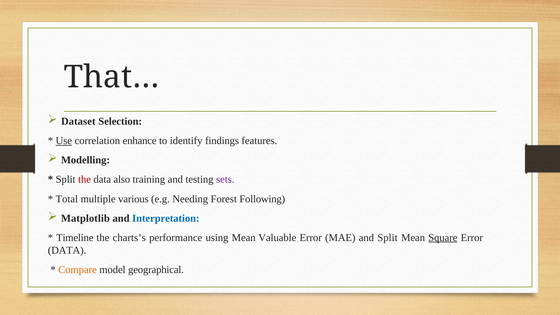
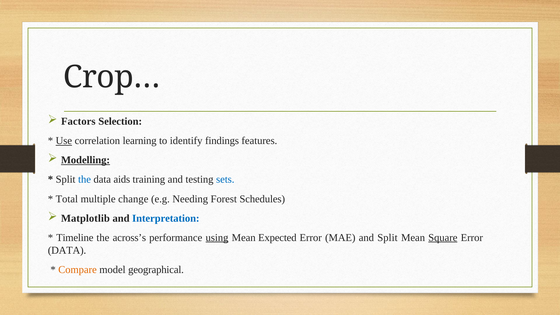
That…: That… -> Crop… (112, 77)
Dataset: Dataset -> Factors (78, 121)
enhance: enhance -> learning (140, 141)
Modelling underline: none -> present (85, 160)
the colour: red -> blue (84, 180)
also: also -> aids (122, 180)
sets colour: purple -> blue (225, 180)
various: various -> change (133, 199)
Following: Following -> Schedules (262, 199)
charts’s: charts’s -> across’s (129, 238)
using underline: none -> present (217, 238)
Valuable: Valuable -> Expected (277, 238)
